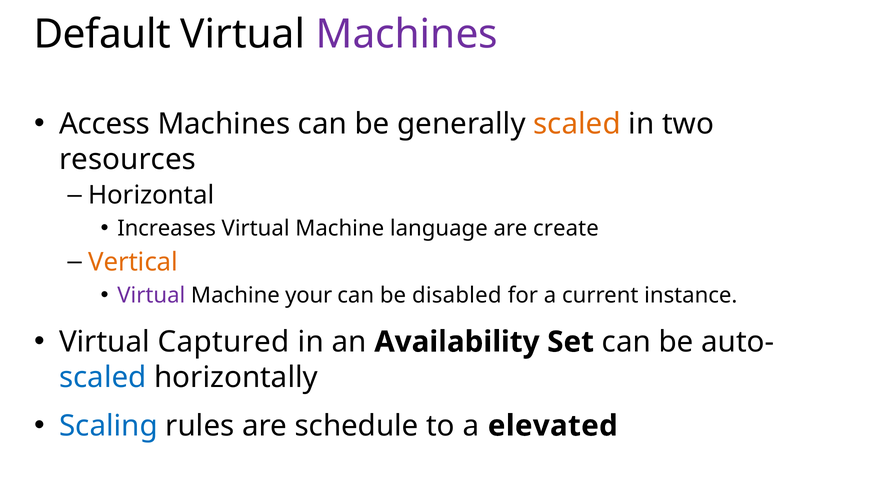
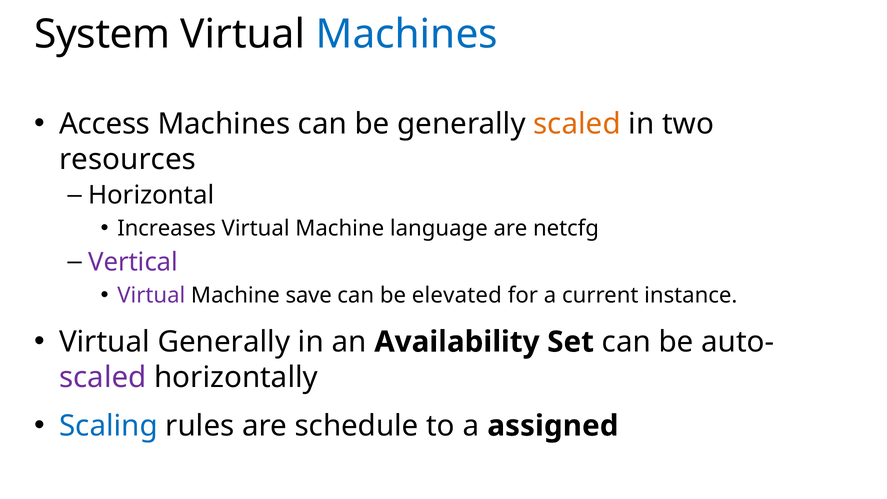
Default: Default -> System (102, 34)
Machines colour: purple -> blue (407, 34)
create: create -> netcfg (566, 229)
Vertical colour: orange -> purple (133, 262)
your: your -> save (309, 296)
disabled: disabled -> elevated (457, 296)
Virtual Captured: Captured -> Generally (224, 342)
scaled colour: blue -> purple (103, 377)
elevated: elevated -> assigned (553, 426)
